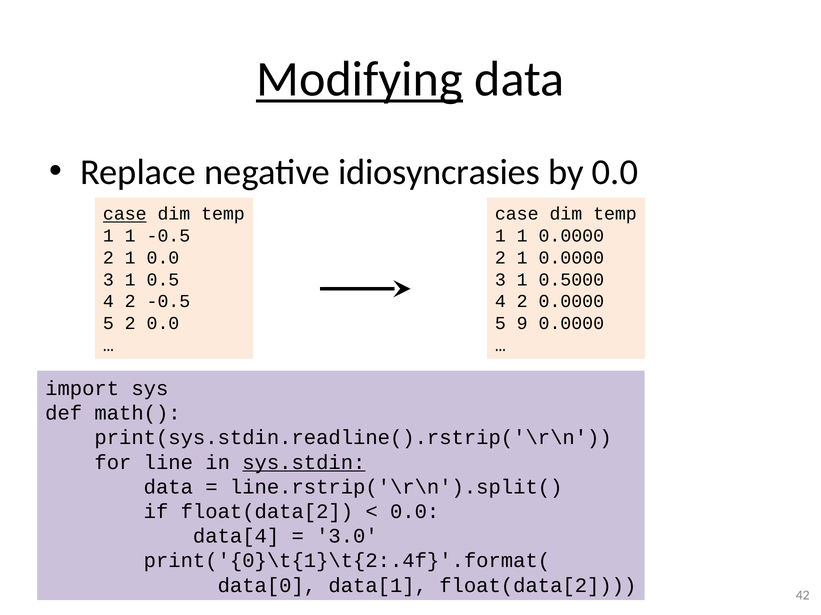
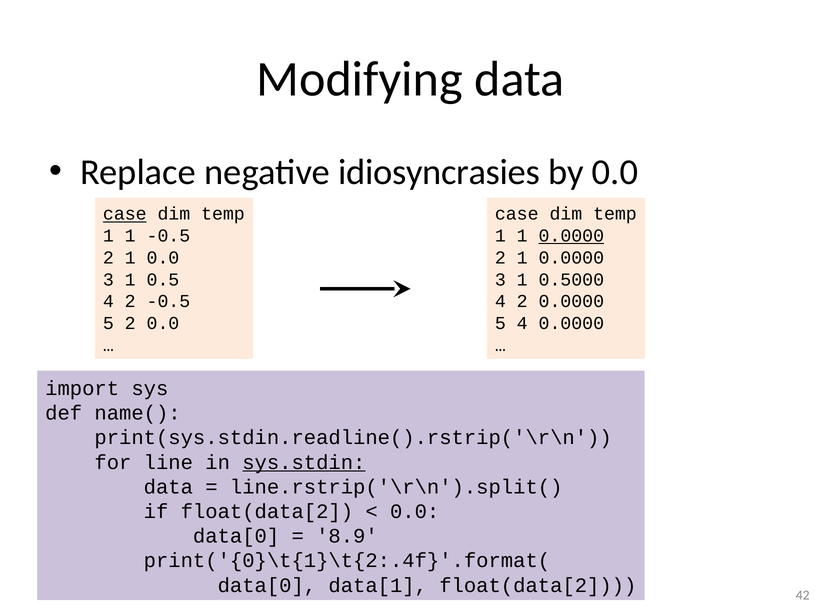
Modifying underline: present -> none (360, 79)
0.0000 underline: none -> present (571, 236)
5 9: 9 -> 4 (522, 324)
math(: math( -> name( (138, 414)
data[4: data[4 -> data[0 (236, 537)
3.0: 3.0 -> 8.9 (347, 537)
